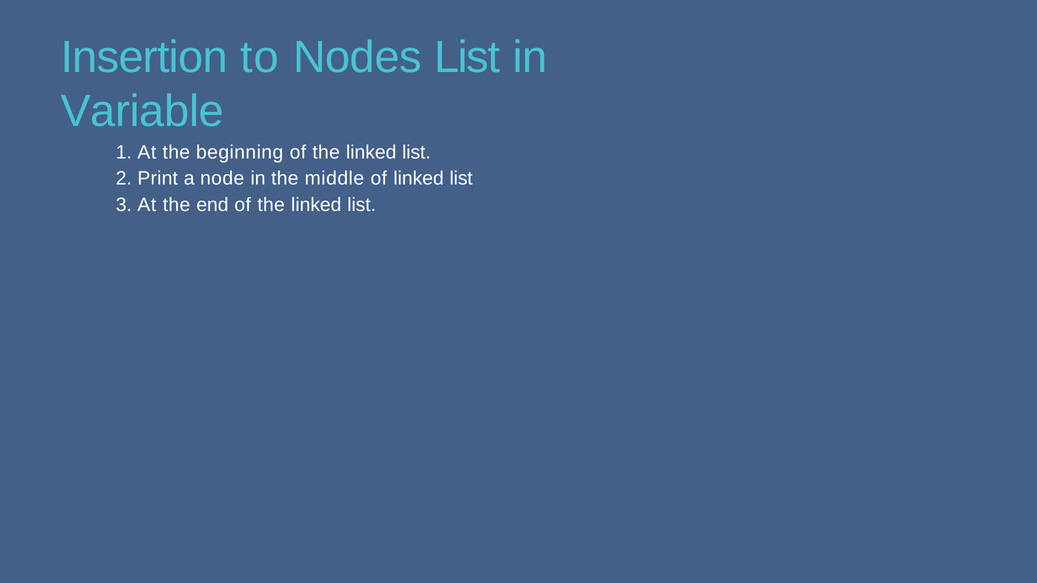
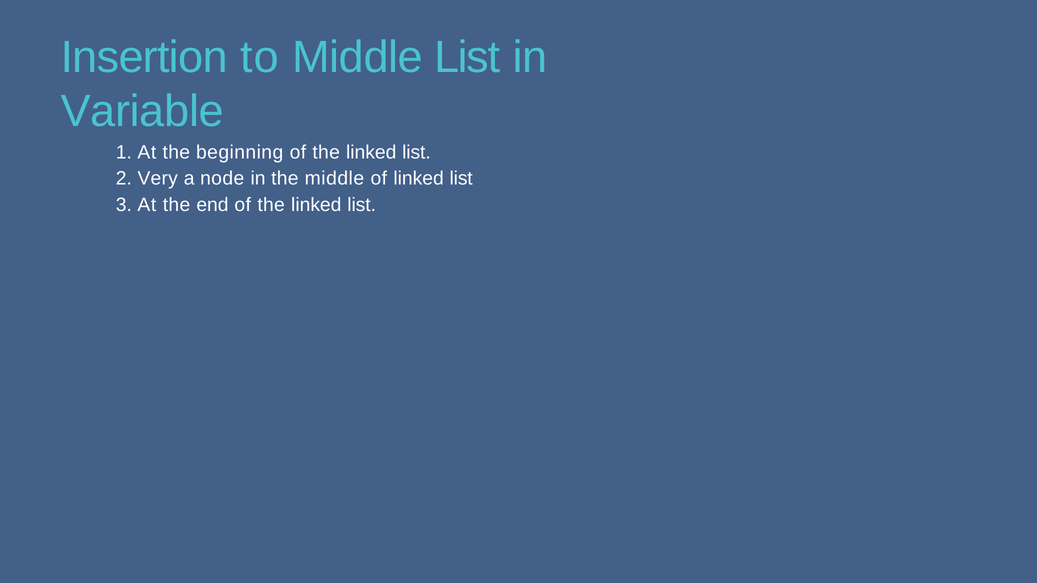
to Nodes: Nodes -> Middle (358, 57)
Print: Print -> Very (158, 179)
